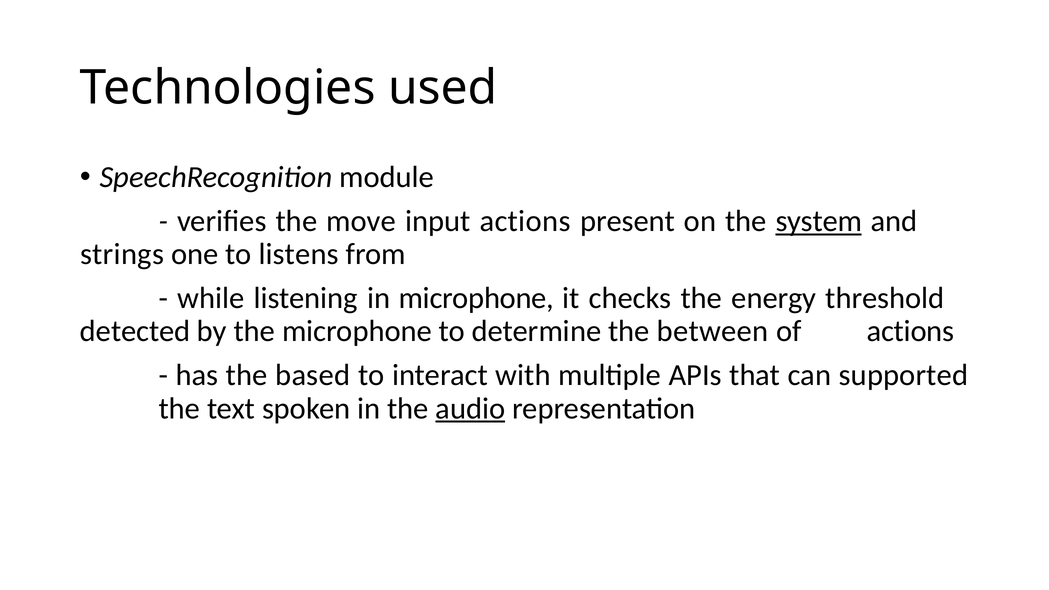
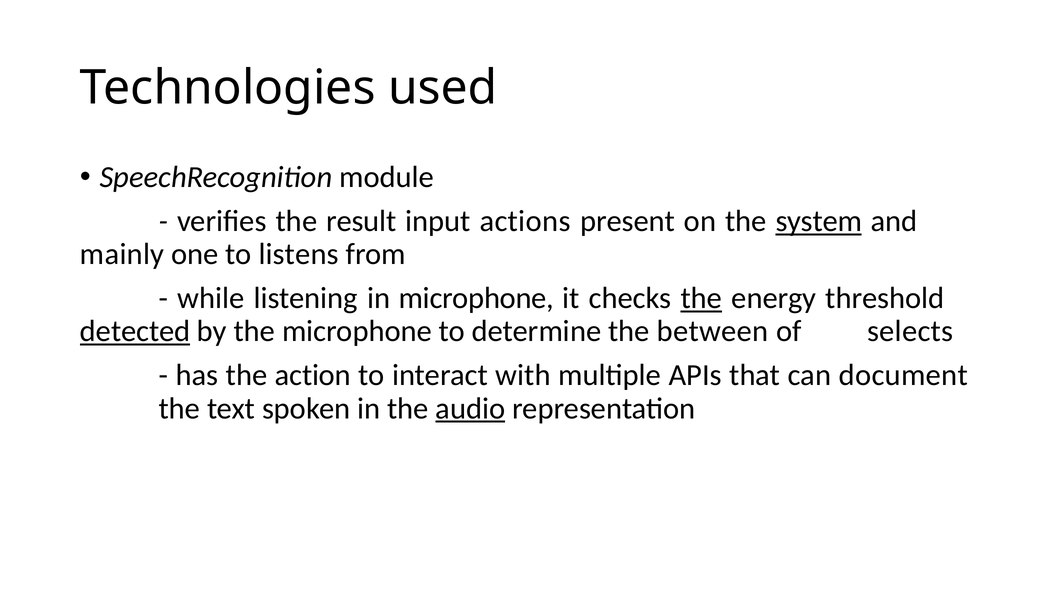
move: move -> result (361, 221)
strings: strings -> mainly (122, 254)
the underline: none -> present (701, 298)
detected underline: none -> present (135, 331)
of actions: actions -> selects (910, 331)
based: based -> action (313, 375)
supported: supported -> document (903, 375)
